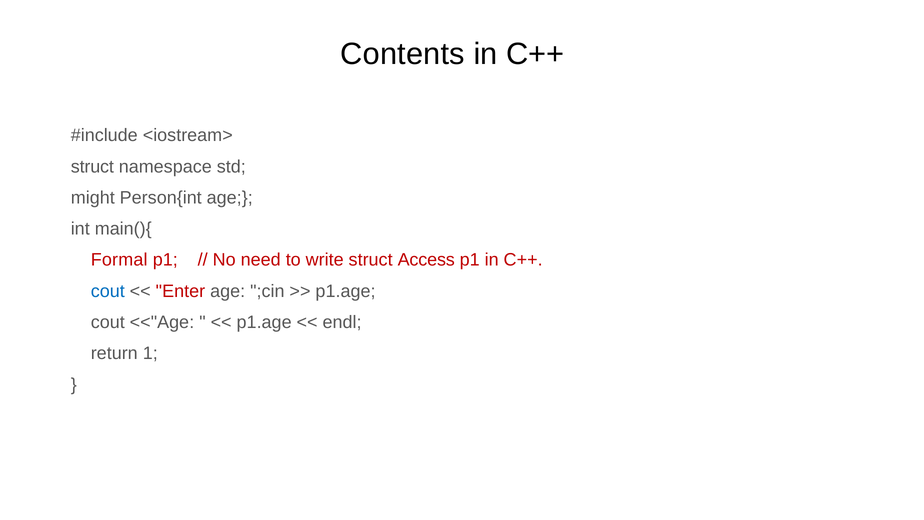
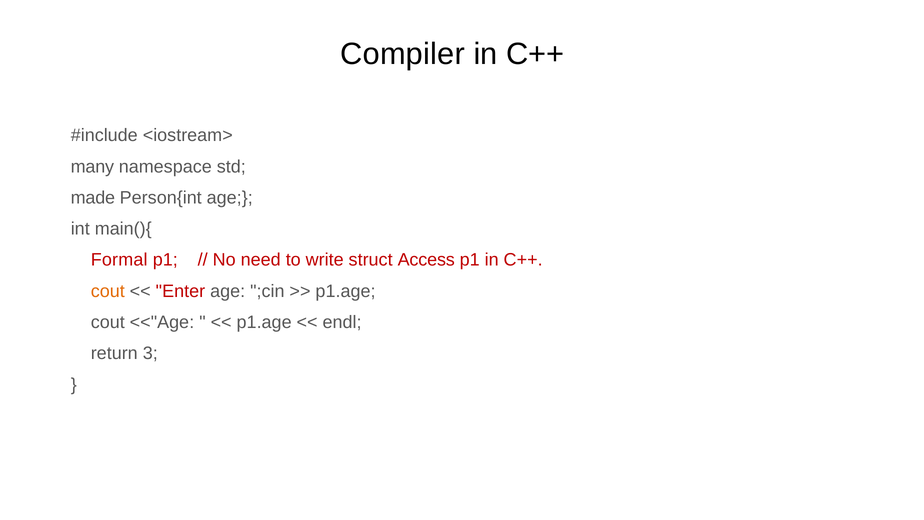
Contents: Contents -> Compiler (403, 54)
struct: struct -> many (92, 167)
might: might -> made (93, 198)
cout colour: blue -> orange (108, 291)
1: 1 -> 3 (150, 353)
